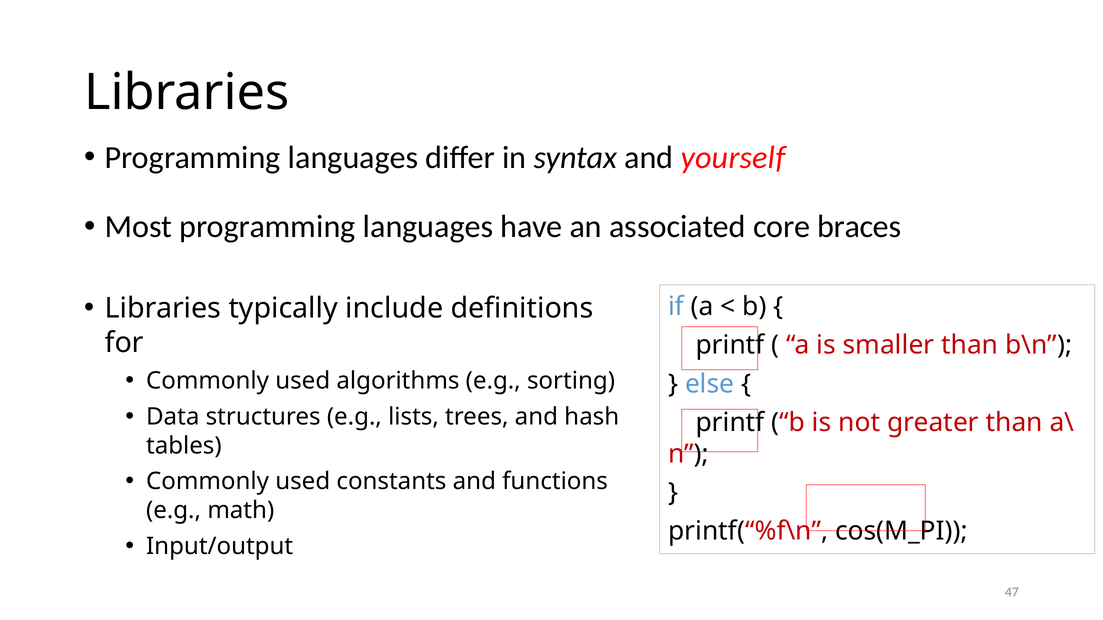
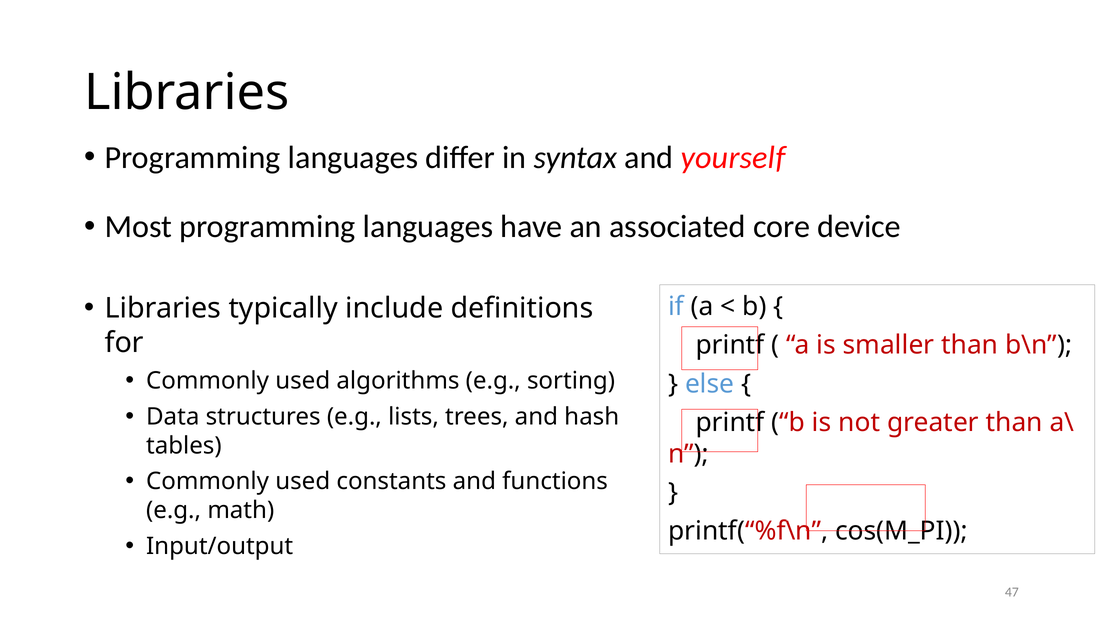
braces: braces -> device (859, 227)
